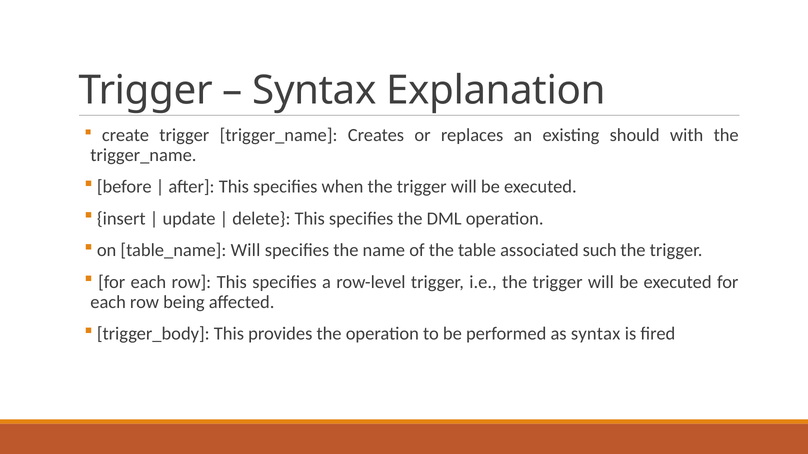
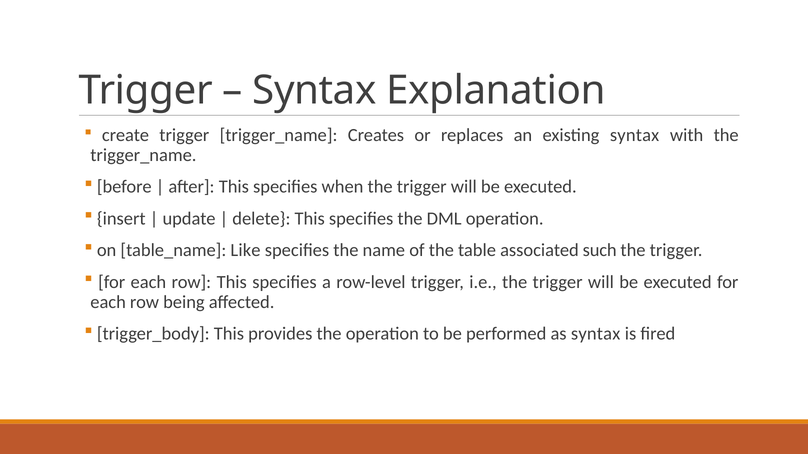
existing should: should -> syntax (635, 135)
table_name Will: Will -> Like (246, 251)
